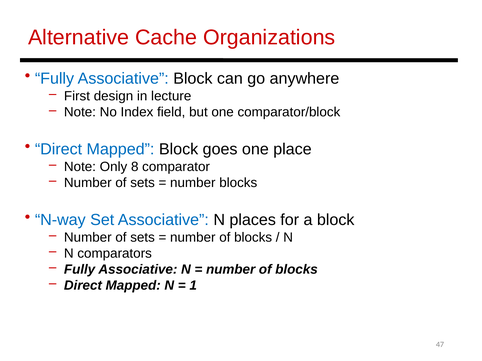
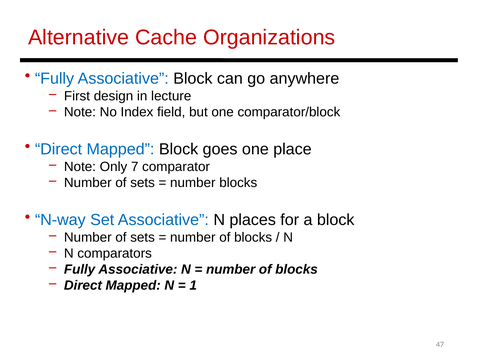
8: 8 -> 7 (135, 167)
